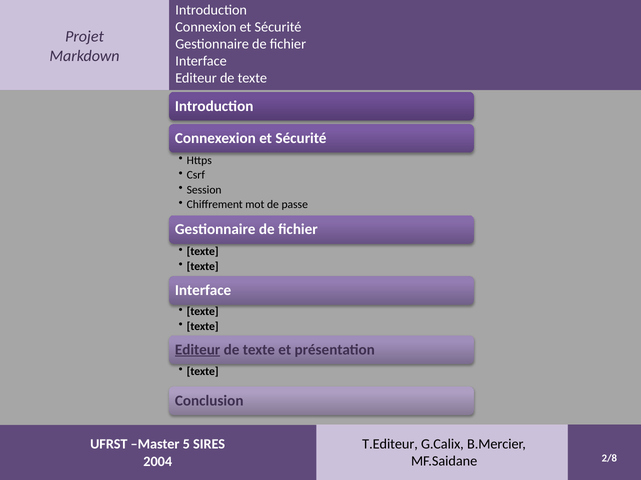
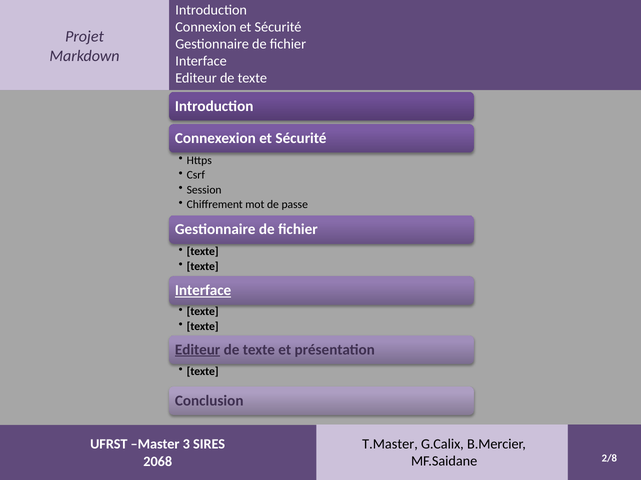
Interface underline: none -> present (203, 291)
T.Editeur: T.Editeur -> T.Master (390, 445)
5: 5 -> 3 (186, 445)
2004: 2004 -> 2068 (158, 462)
